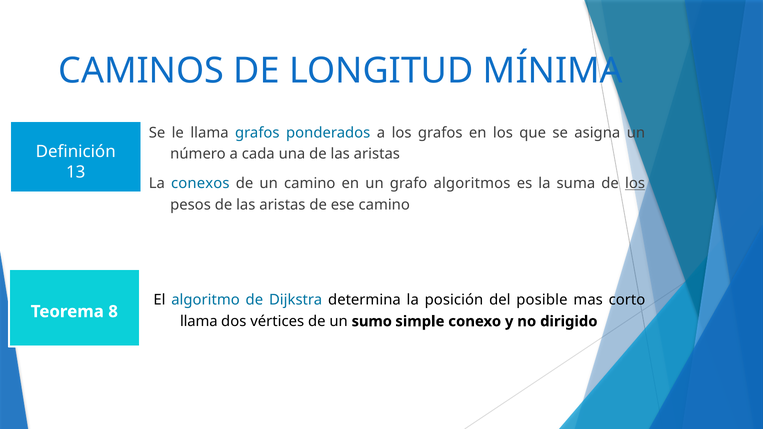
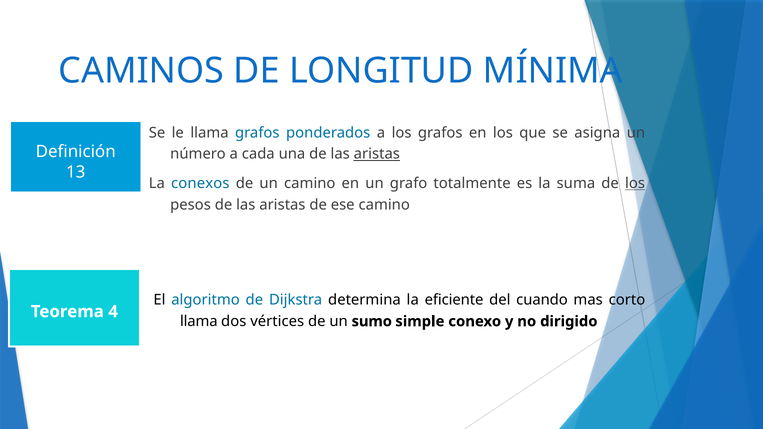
aristas underline: none -> present (377, 154)
algoritmos: algoritmos -> totalmente (472, 183)
posición: posición -> eficiente (454, 300)
posible: posible -> cuando (542, 300)
8: 8 -> 4 (113, 312)
